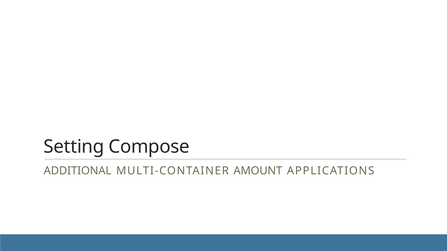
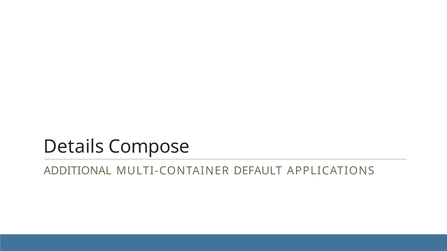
Setting: Setting -> Details (74, 147)
AMOUNT: AMOUNT -> DEFAULT (258, 171)
